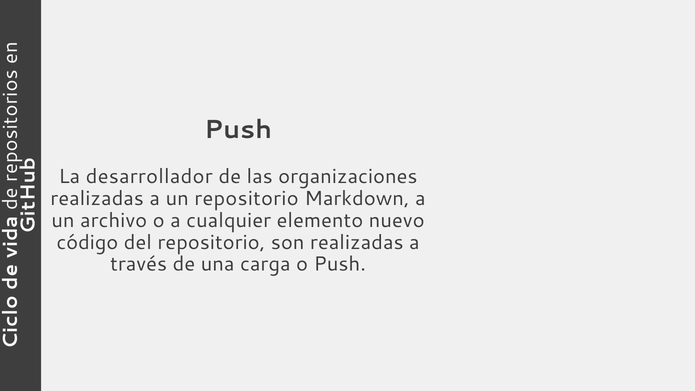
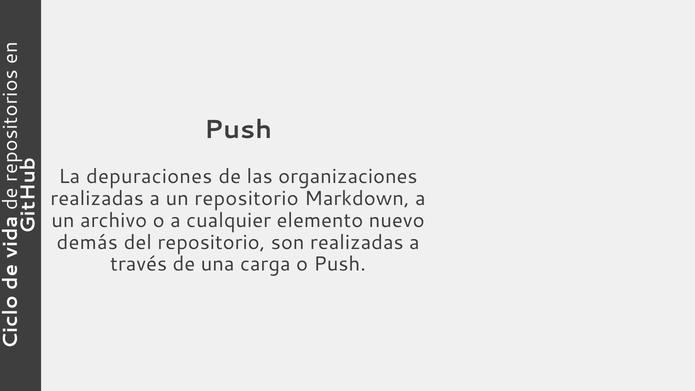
desarrollador: desarrollador -> depuraciones (149, 177)
código: código -> demás (87, 242)
